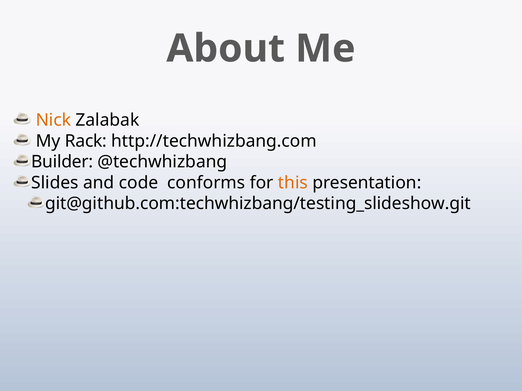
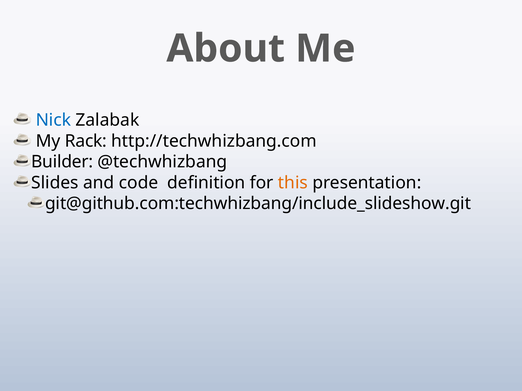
Nick colour: orange -> blue (53, 120)
conforms: conforms -> definition (206, 183)
git@github.com:techwhizbang/testing_slideshow.git: git@github.com:techwhizbang/testing_slideshow.git -> git@github.com:techwhizbang/include_slideshow.git (258, 204)
